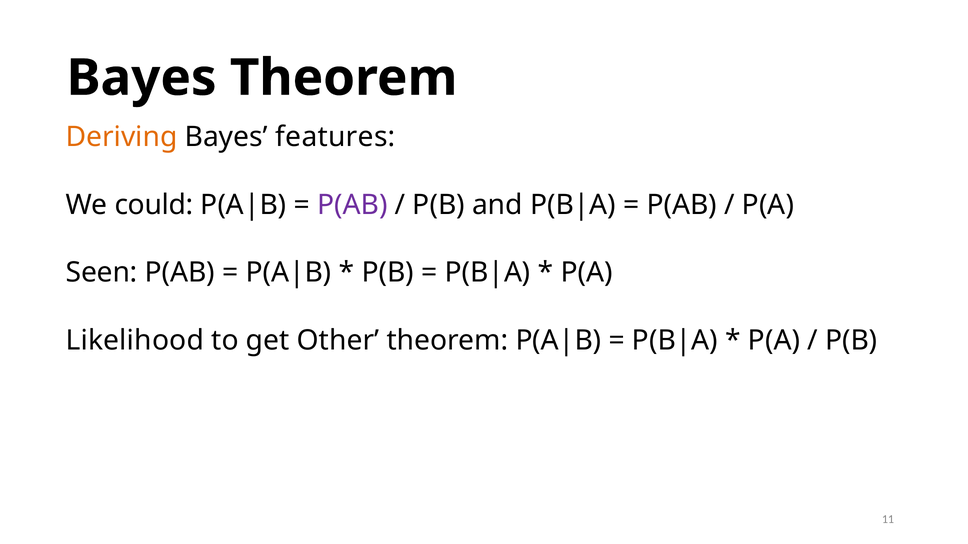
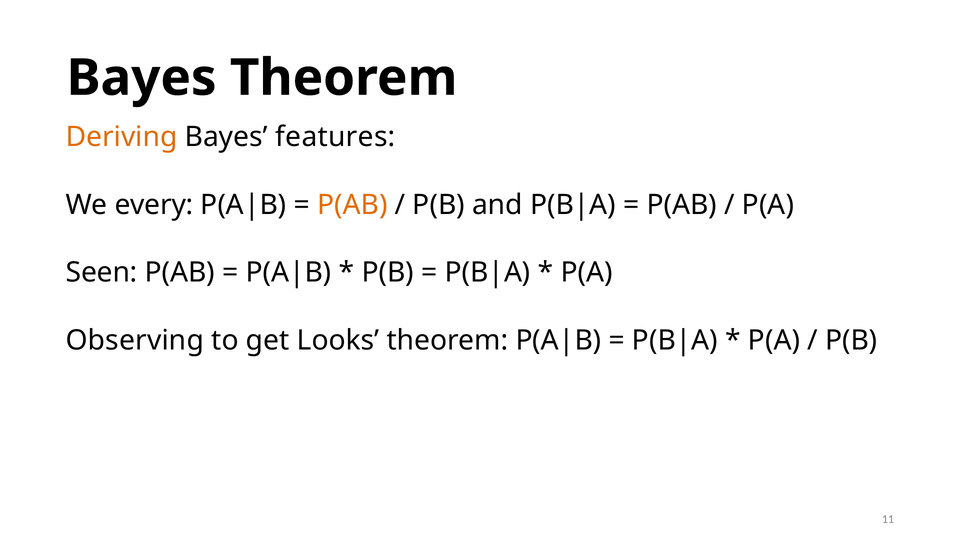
could: could -> every (154, 205)
P(AB colour: purple -> orange (352, 205)
Likelihood: Likelihood -> Observing (135, 341)
Other: Other -> Looks (338, 341)
